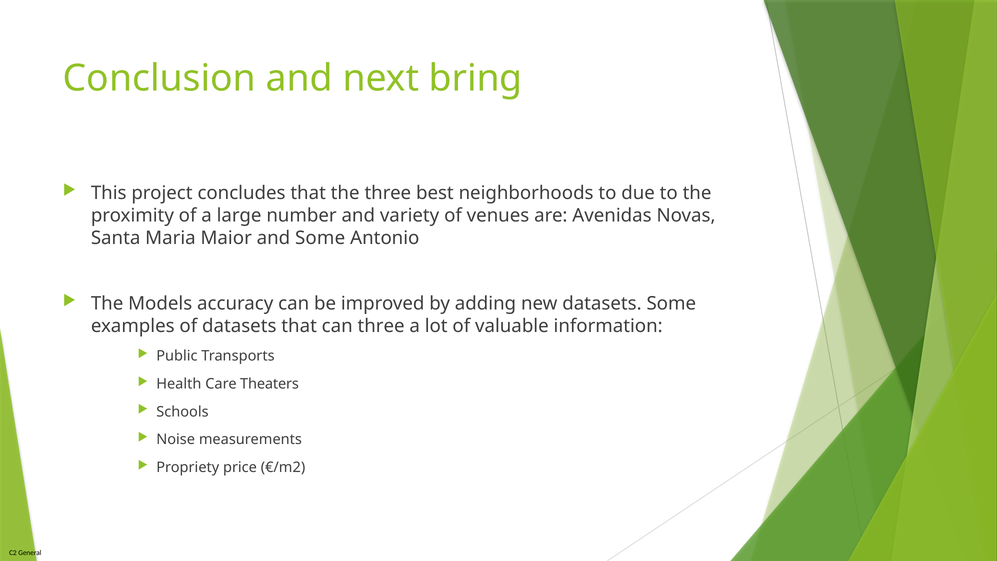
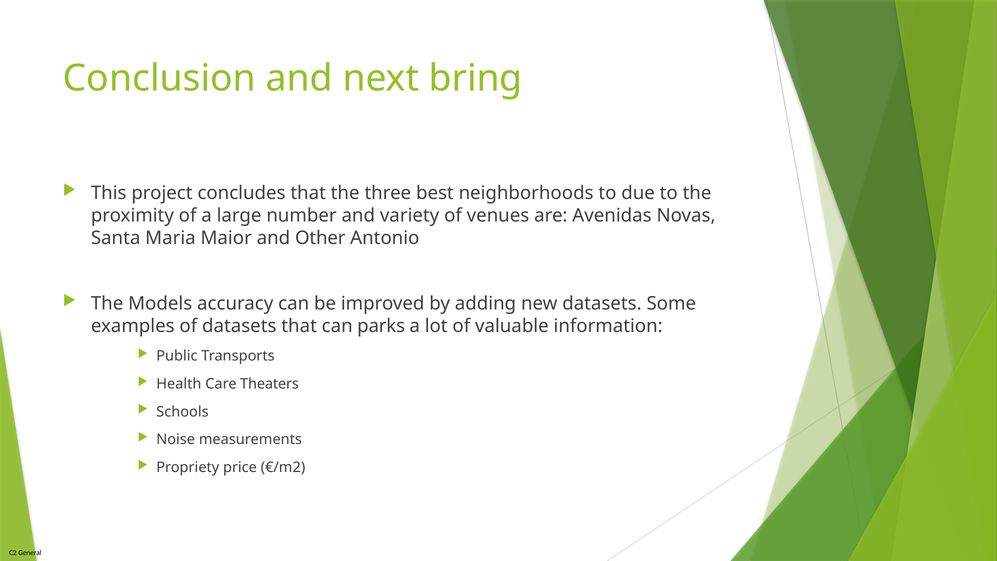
and Some: Some -> Other (320, 238)
can three: three -> parks (381, 326)
